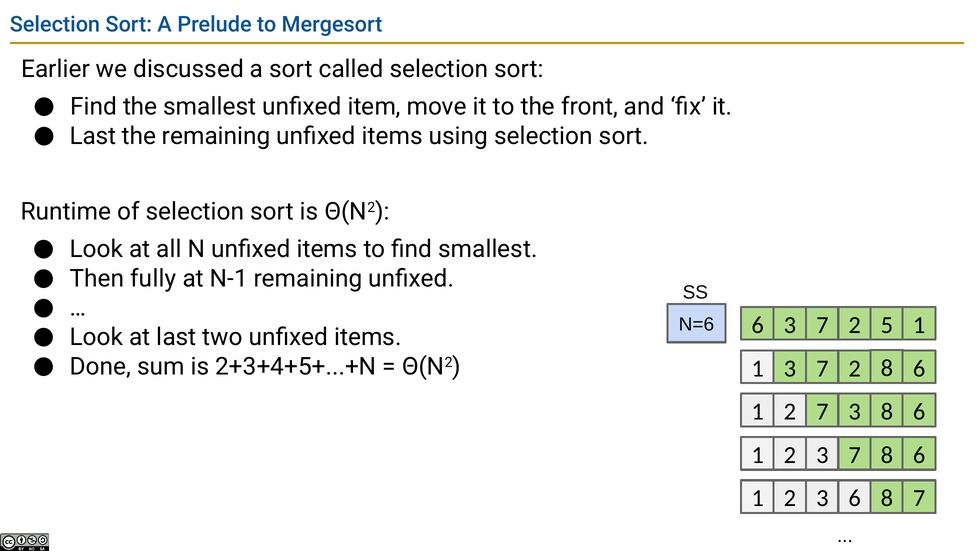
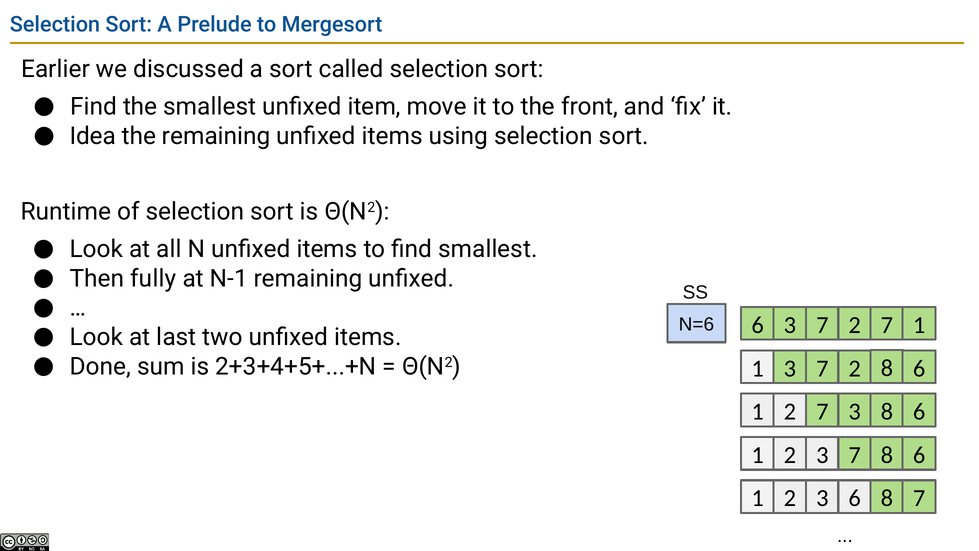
Last: Last -> Idea (93, 136)
7 2 5: 5 -> 7 (887, 325)
